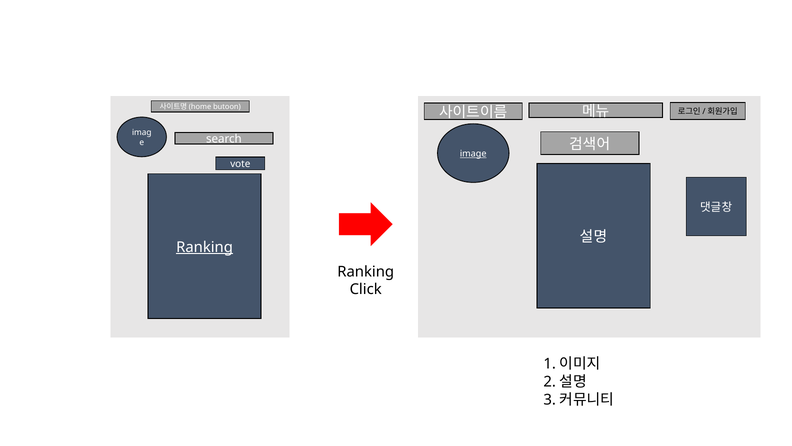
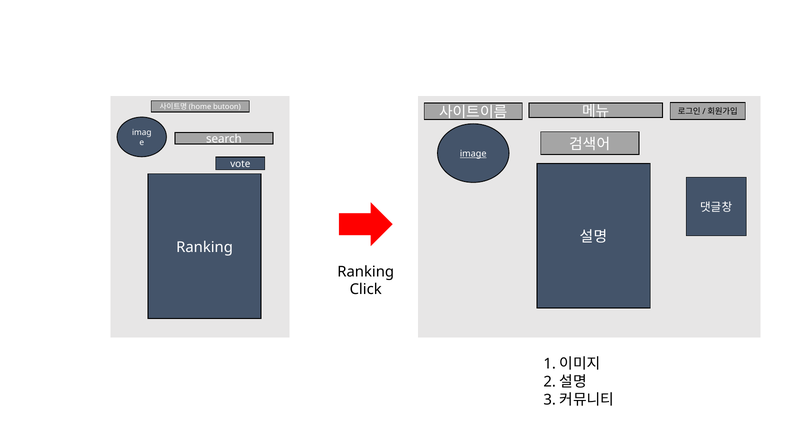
Ranking underline: present -> none (205, 247)
